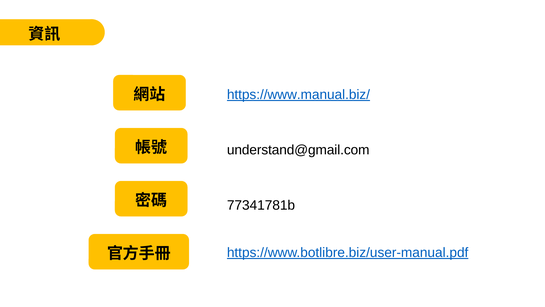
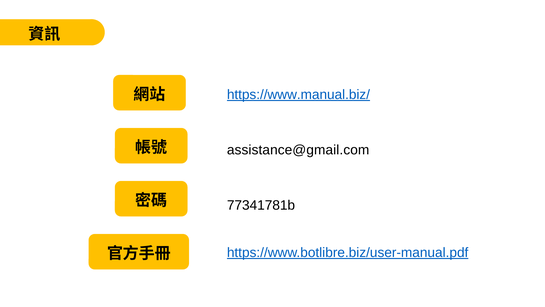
understand@gmail.com: understand@gmail.com -> assistance@gmail.com (298, 150)
